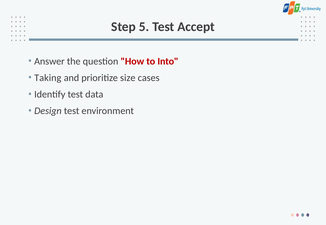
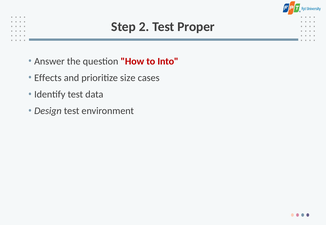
5: 5 -> 2 (144, 27)
Accept: Accept -> Proper (196, 27)
Taking: Taking -> Effects (48, 78)
